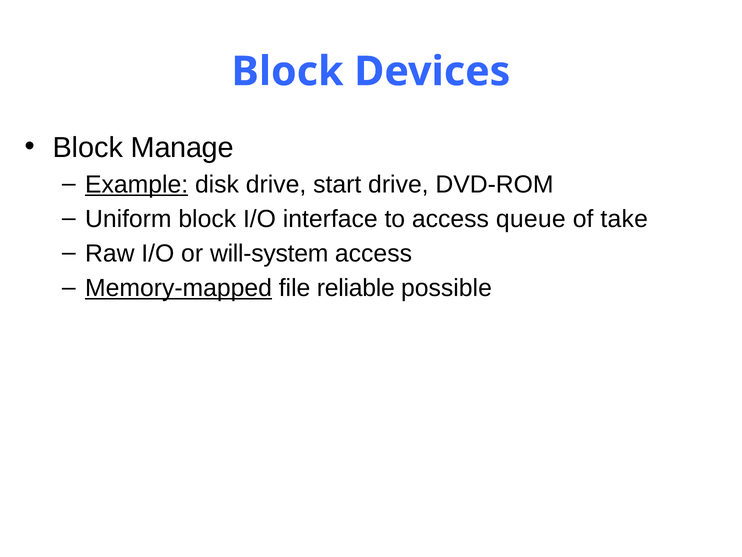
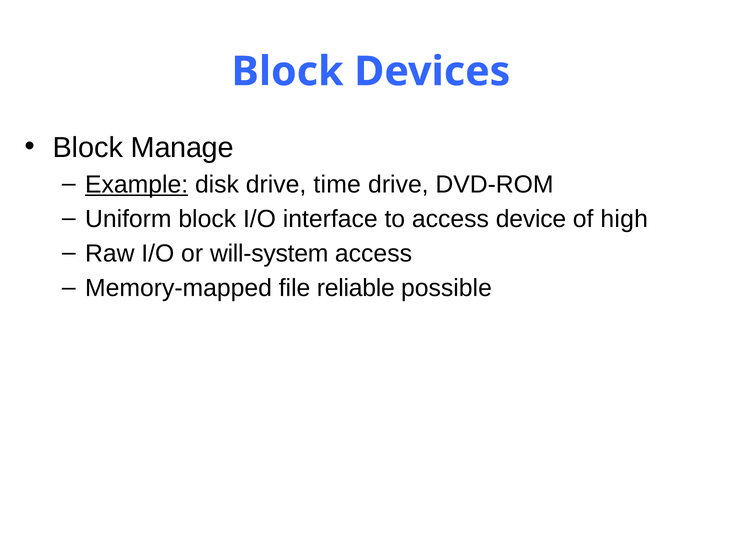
start: start -> time (337, 184)
queue: queue -> device (531, 219)
take: take -> high (624, 219)
Memory-mapped underline: present -> none (179, 288)
